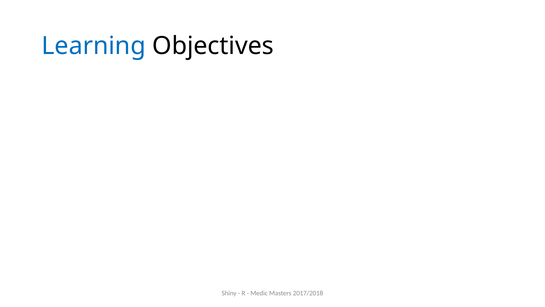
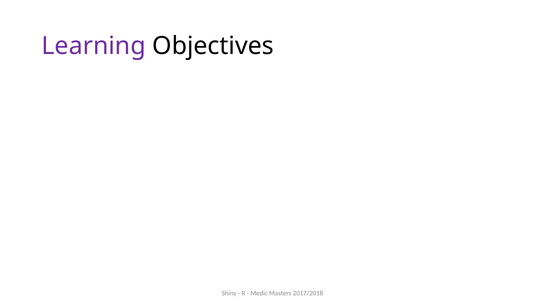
Learning colour: blue -> purple (94, 46)
